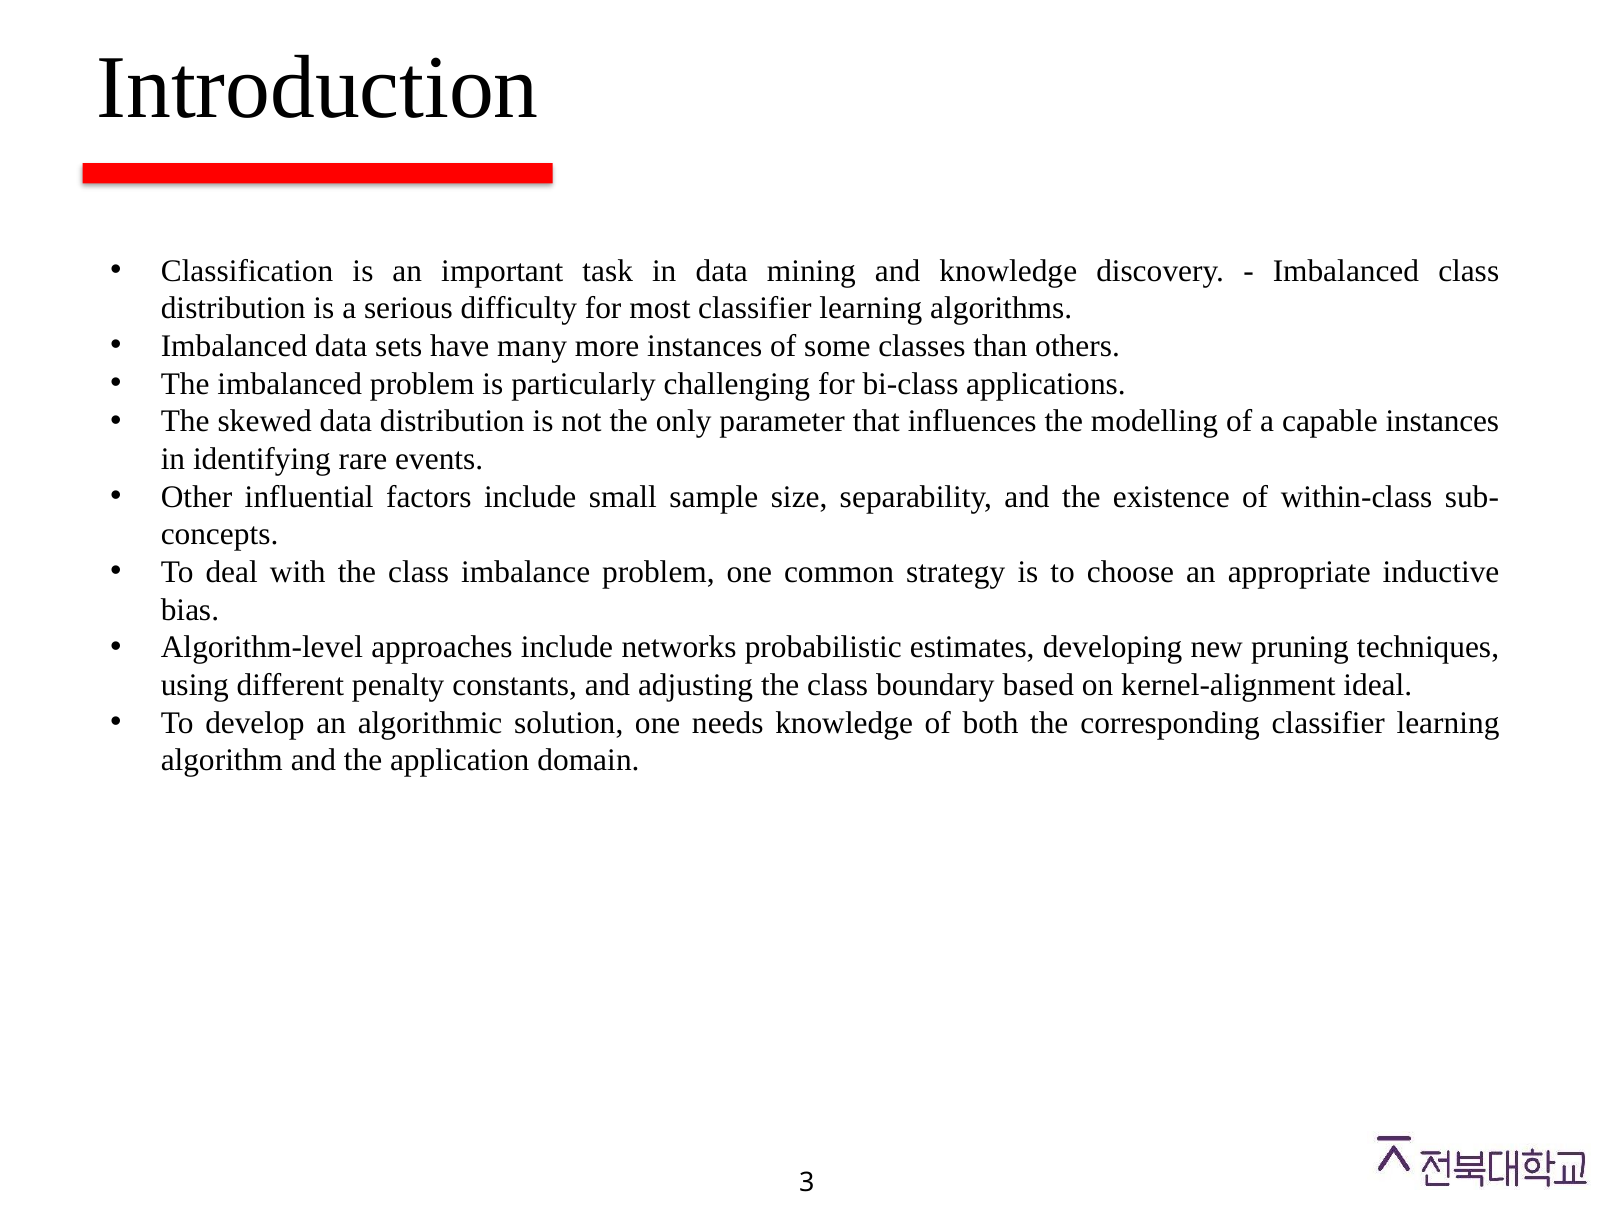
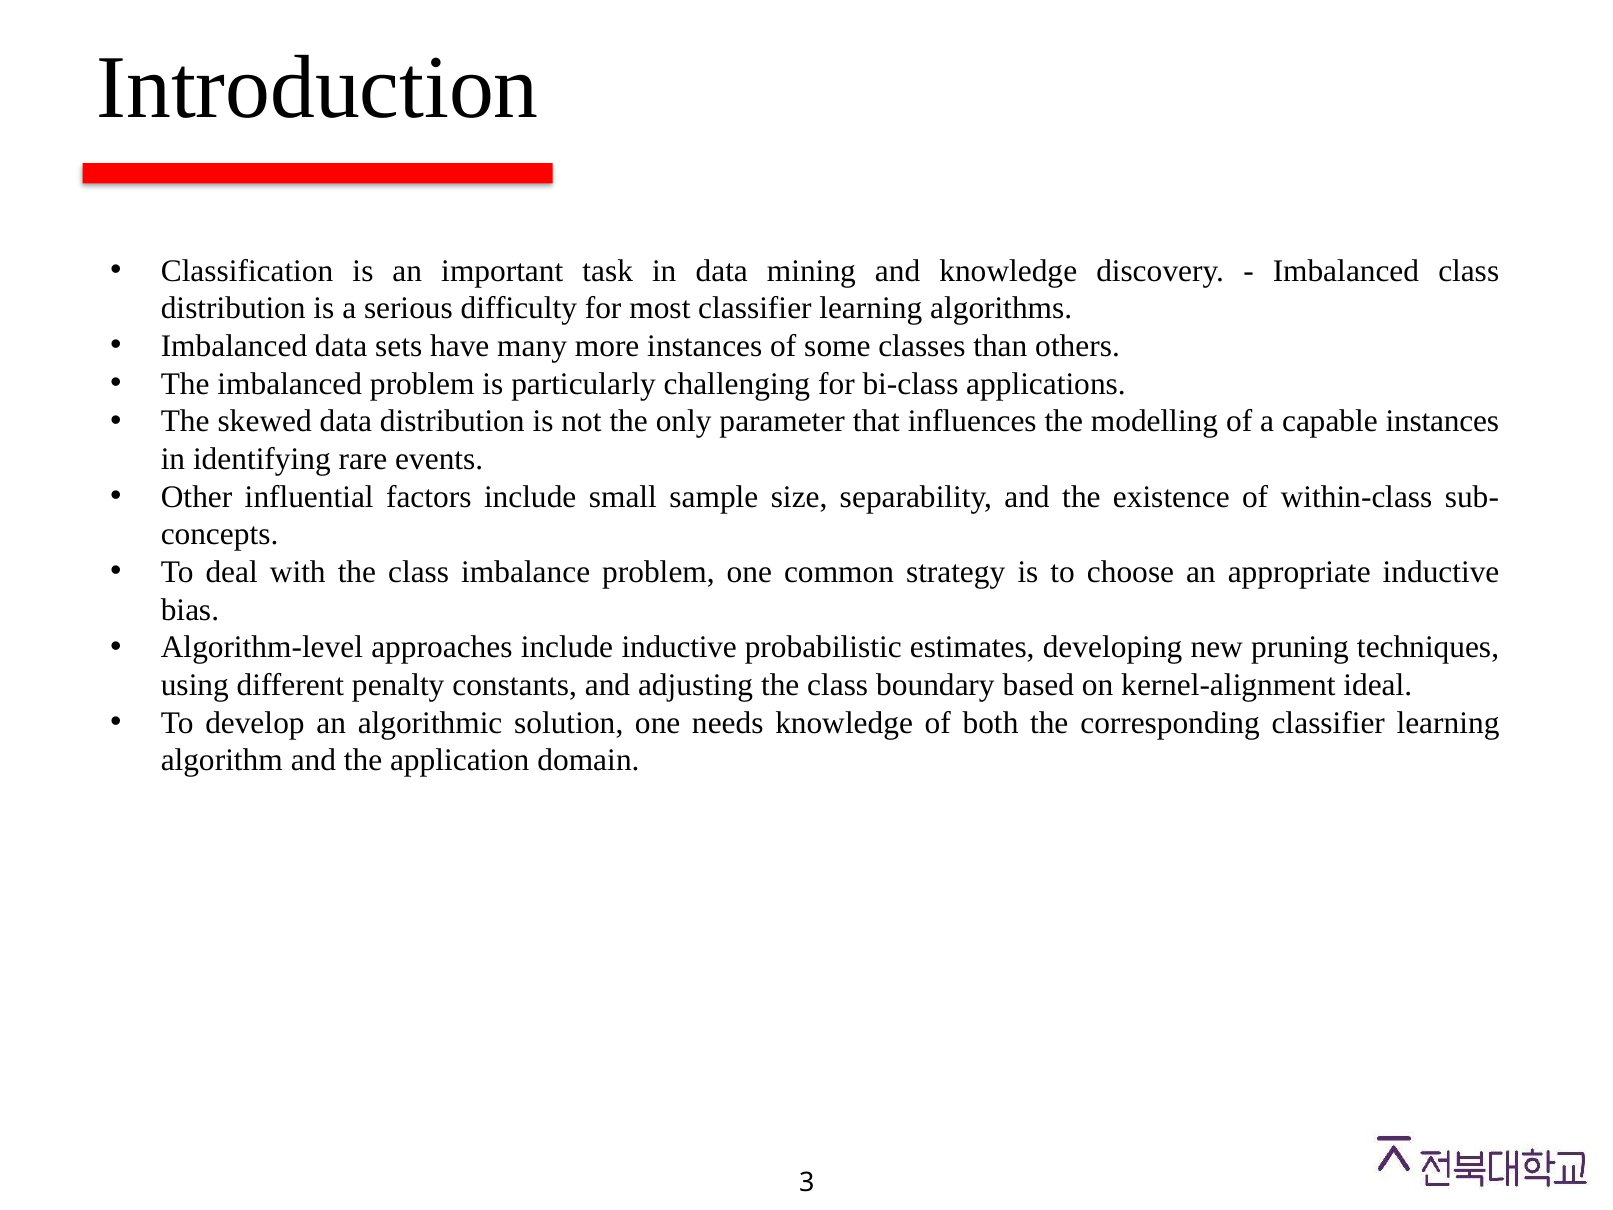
include networks: networks -> inductive (679, 647)
